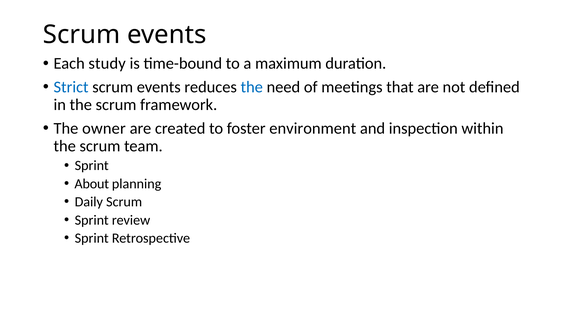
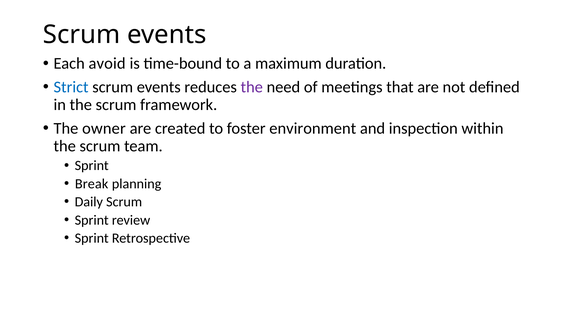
study: study -> avoid (107, 64)
the colour: blue -> purple (252, 87)
About: About -> Break (92, 184)
